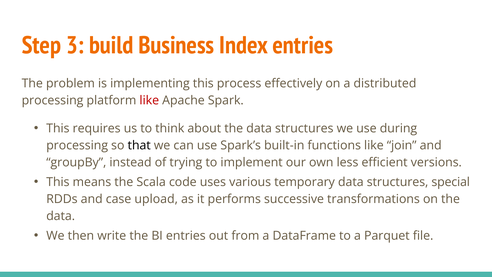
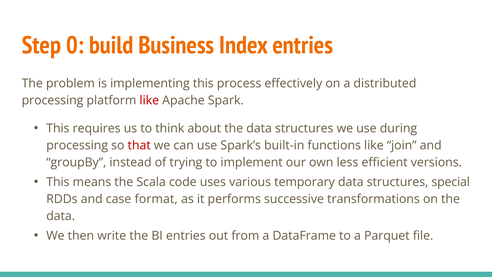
3: 3 -> 0 (75, 45)
that colour: black -> red (139, 145)
upload: upload -> format (156, 199)
